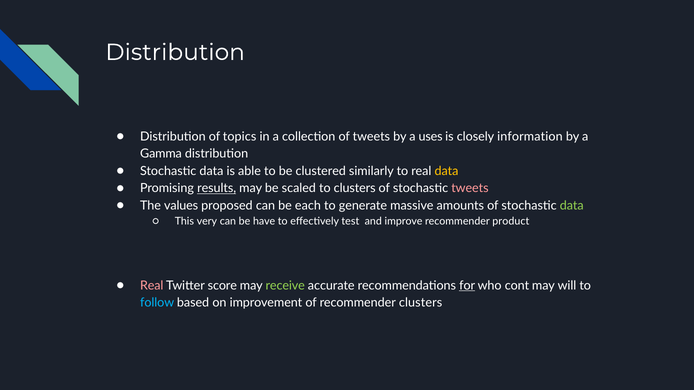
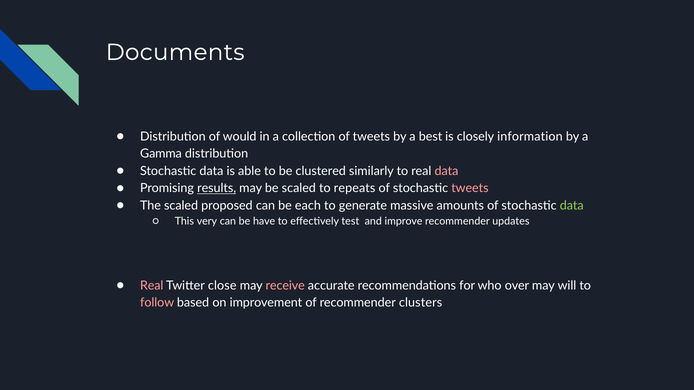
Distribution: Distribution -> Documents (175, 52)
topics: topics -> would (240, 137)
uses: uses -> best (431, 137)
data colour: yellow -> pink (446, 171)
to clusters: clusters -> repeats (355, 188)
The values: values -> scaled (181, 206)
product: product -> updates (511, 221)
score: score -> close (222, 286)
receive colour: light green -> pink (285, 286)
for underline: present -> none (467, 286)
cont: cont -> over (517, 286)
follow colour: light blue -> pink (157, 303)
